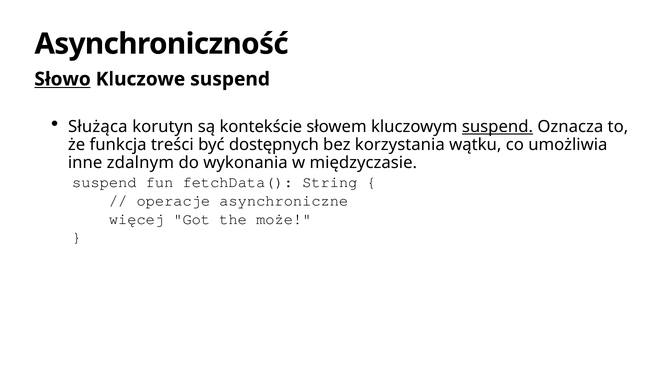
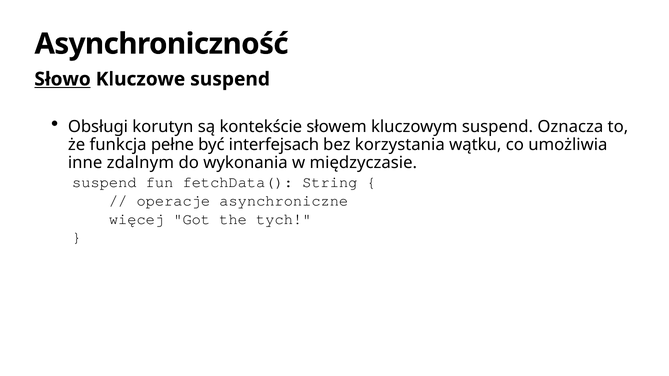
Służąca: Służąca -> Obsługi (98, 127)
suspend underline: present -> none (497, 127)
treści: treści -> pełne (172, 145)
dostępnych: dostępnych -> interfejsach (274, 145)
może: może -> tych (284, 219)
